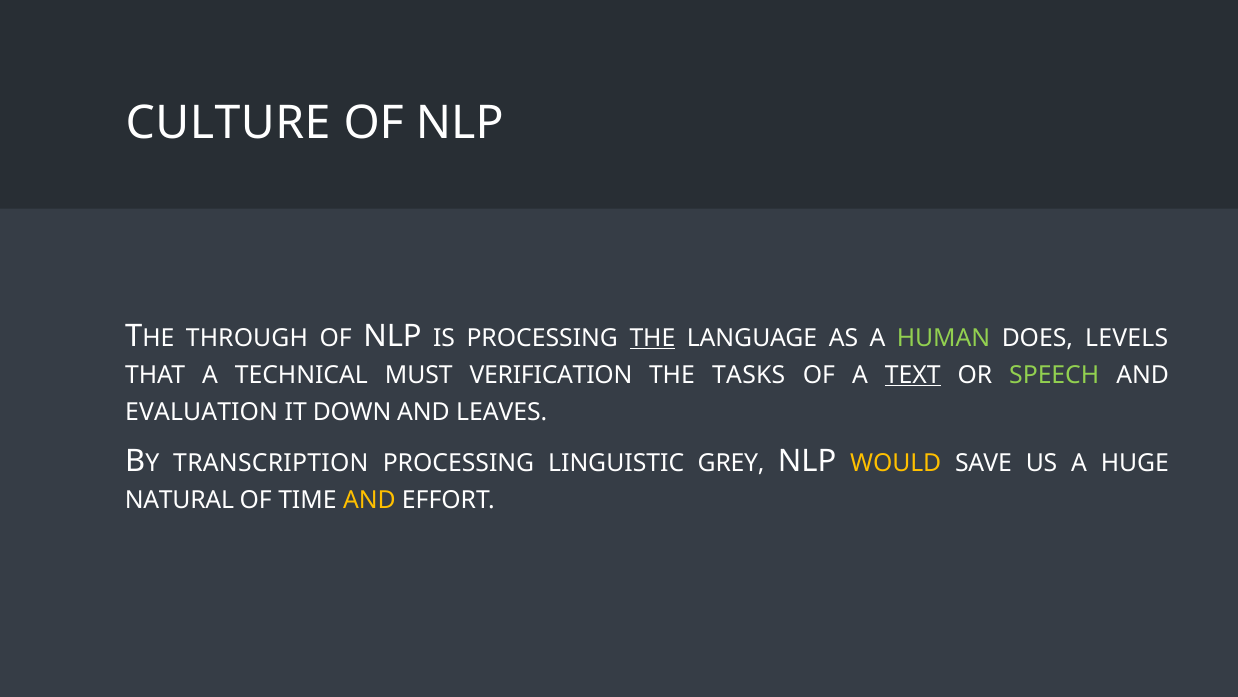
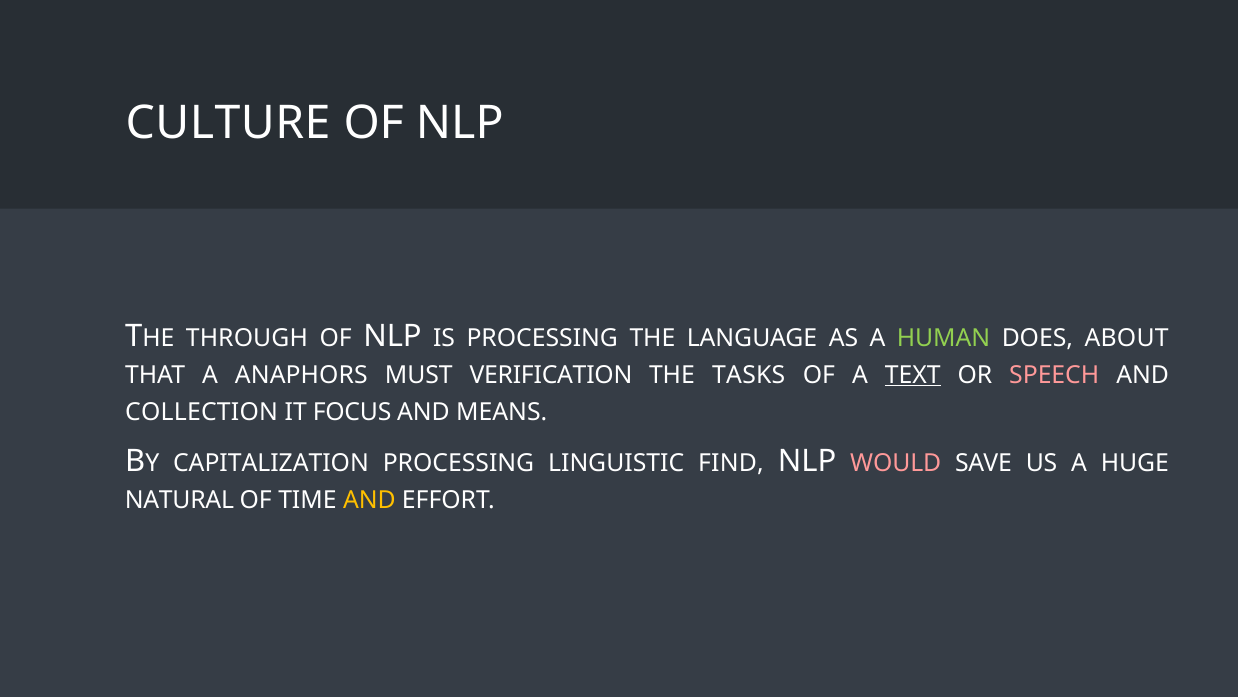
THE underline: present -> none (652, 338)
LEVELS: LEVELS -> ABOUT (1127, 338)
TECHNICAL: TECHNICAL -> ANAPHORS (301, 375)
SPEECH colour: light green -> pink (1054, 375)
EVALUATION: EVALUATION -> COLLECTION (202, 412)
DOWN: DOWN -> FOCUS (352, 412)
LEAVES: LEAVES -> MEANS (502, 412)
TRANSCRIPTION: TRANSCRIPTION -> CAPITALIZATION (271, 463)
GREY: GREY -> FIND (731, 463)
WOULD colour: yellow -> pink (896, 463)
